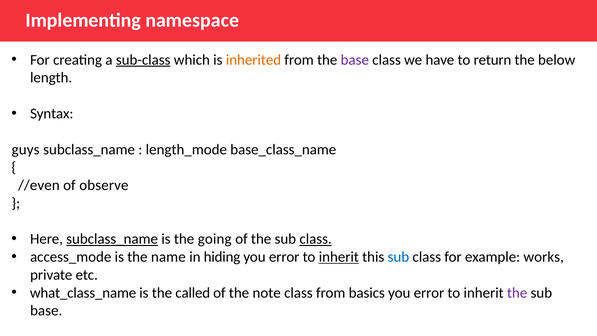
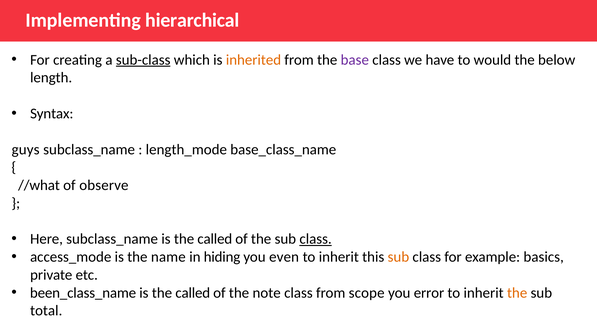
namespace: namespace -> hierarchical (192, 20)
return: return -> would (492, 60)
//even: //even -> //what (39, 185)
subclass_name underline: present -> none (112, 239)
going: going -> called (215, 239)
error: error -> even (284, 257)
inherit underline: present -> none (339, 257)
sub colour: blue -> orange (398, 257)
works: works -> basics (544, 257)
what_class_name: what_class_name -> been_class_name (83, 293)
basics: basics -> scope (367, 293)
the colour: purple -> orange (517, 293)
base: base -> total (46, 311)
